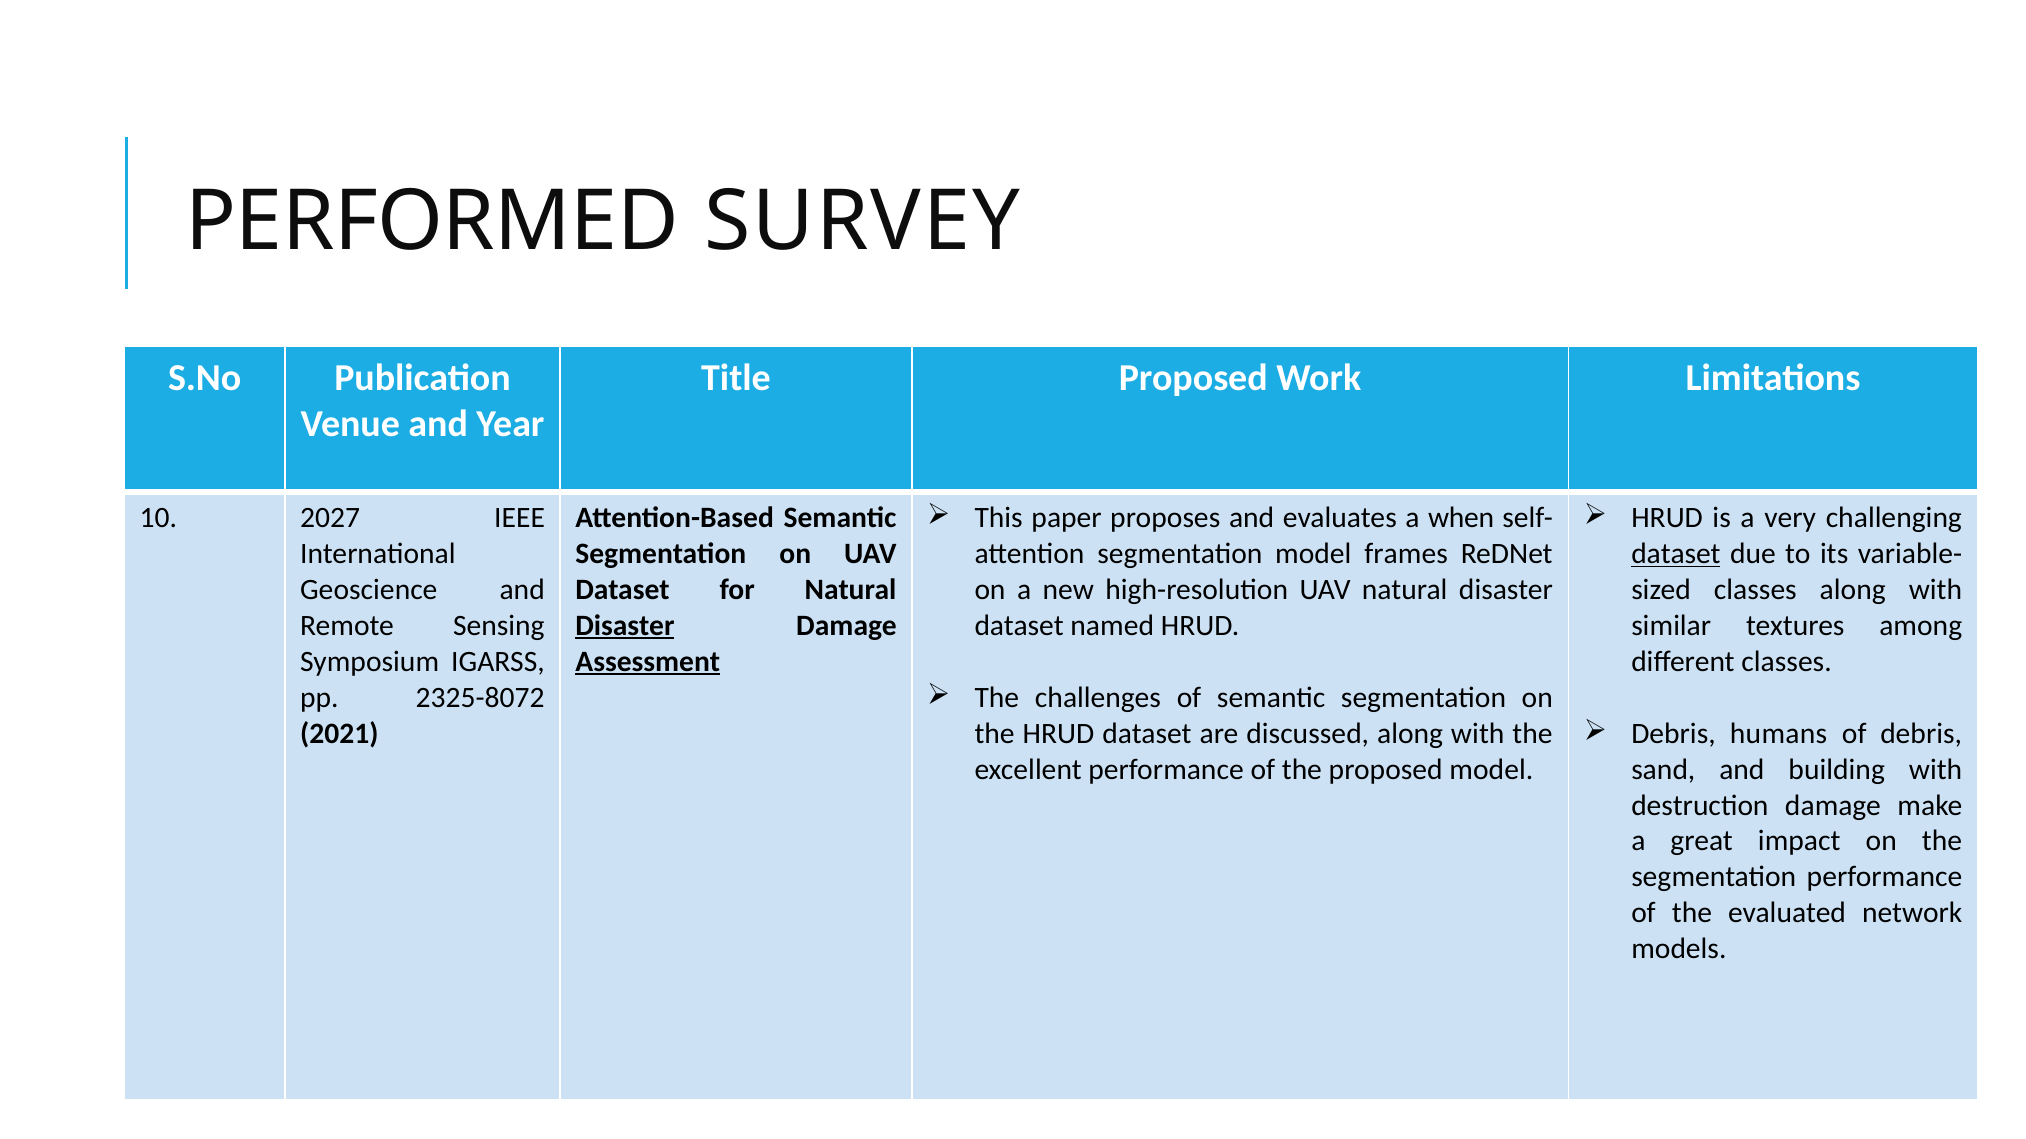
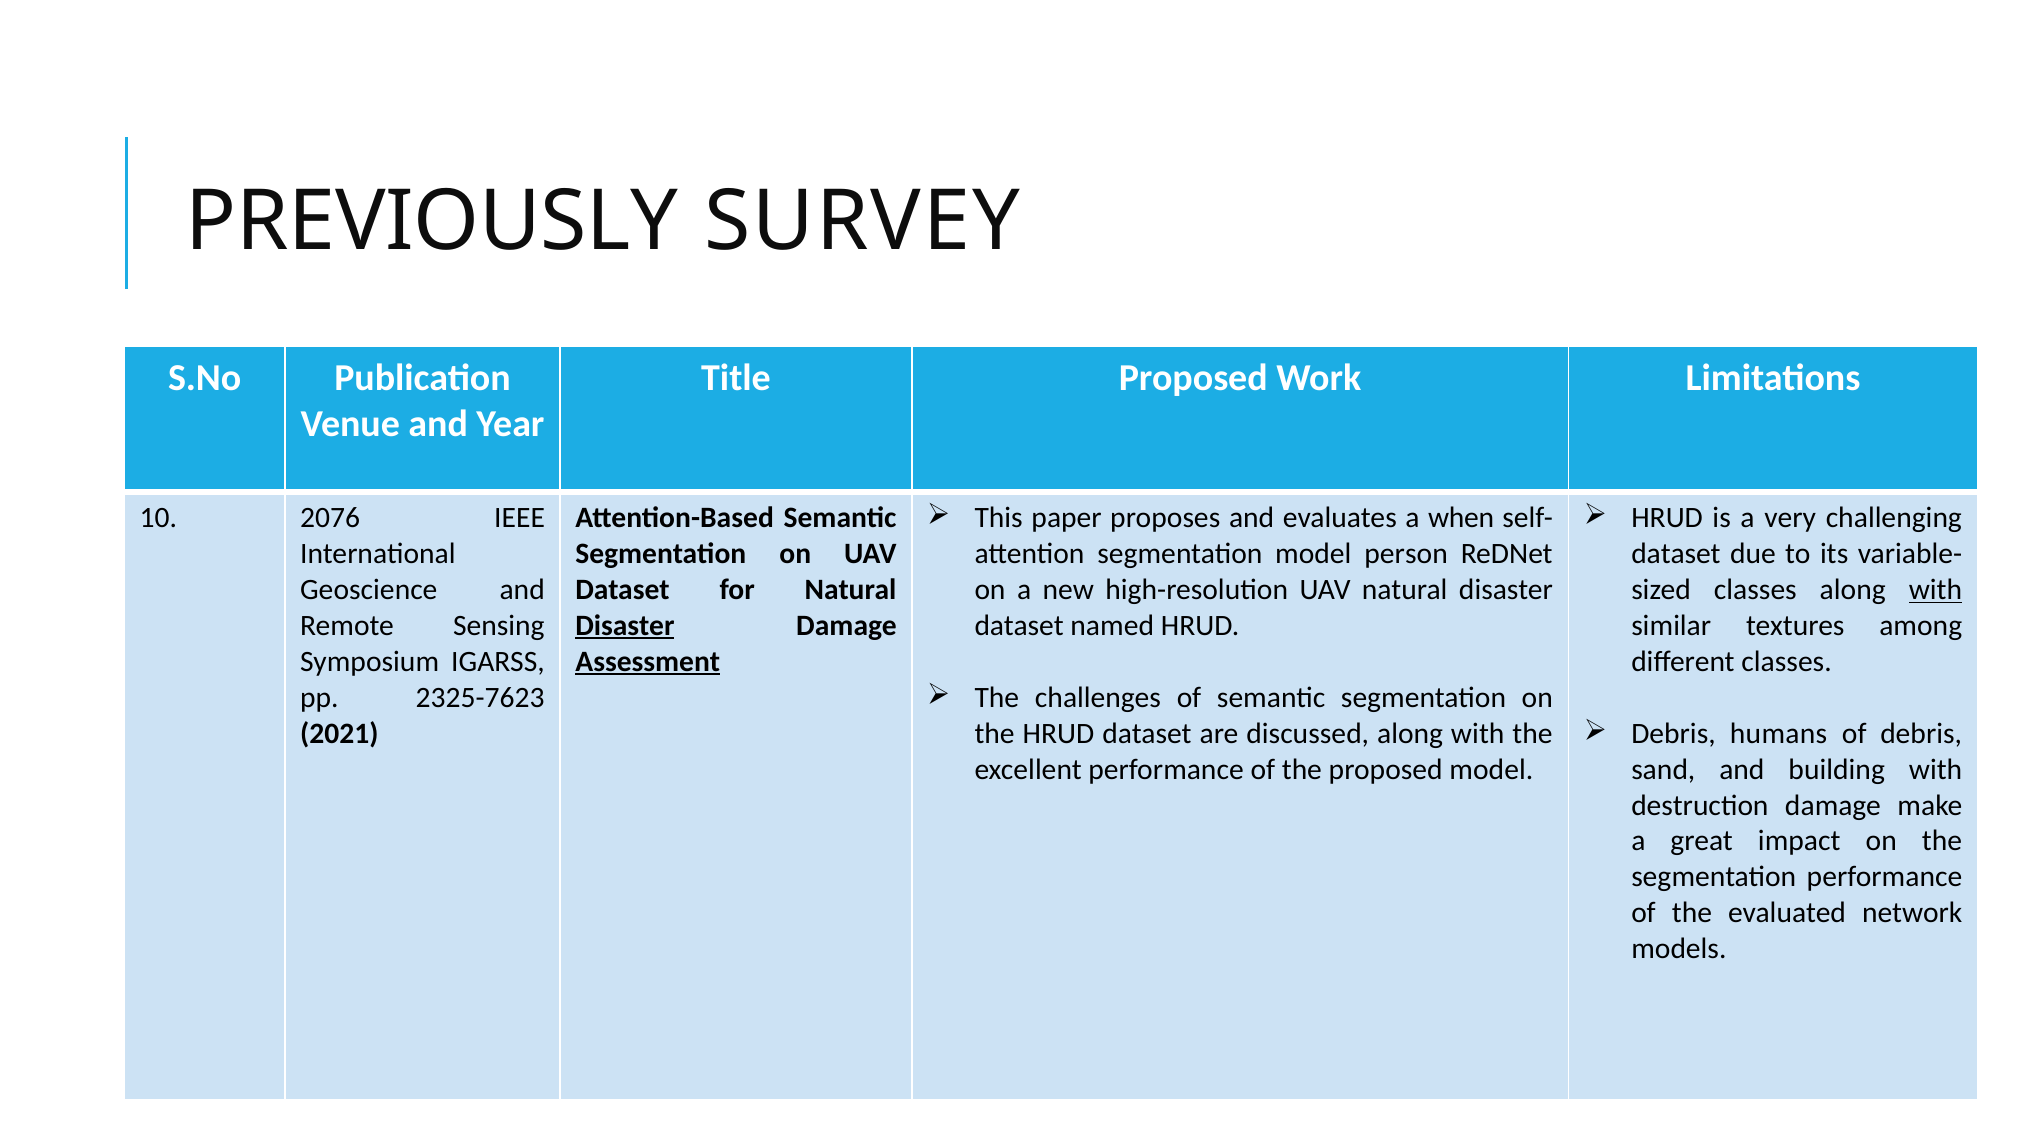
PERFORMED: PERFORMED -> PREVIOUSLY (432, 222)
2027: 2027 -> 2076 (330, 518)
frames: frames -> person (1406, 554)
dataset underline: present -> none (1676, 554)
with underline: none -> present (1935, 590)
2325-8072: 2325-8072 -> 2325-7623 (480, 698)
